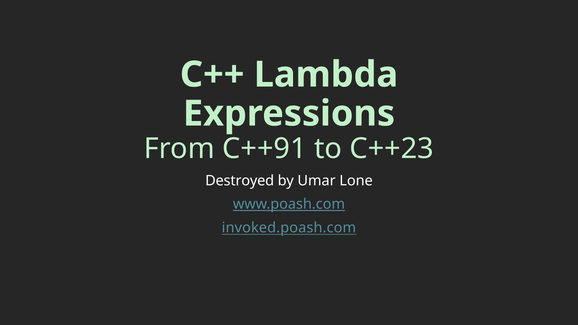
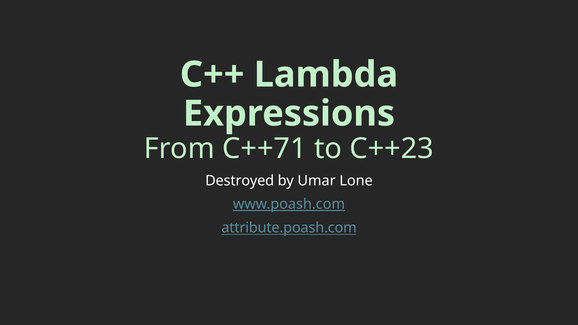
C++91: C++91 -> C++71 (264, 149)
invoked.poash.com: invoked.poash.com -> attribute.poash.com (289, 228)
